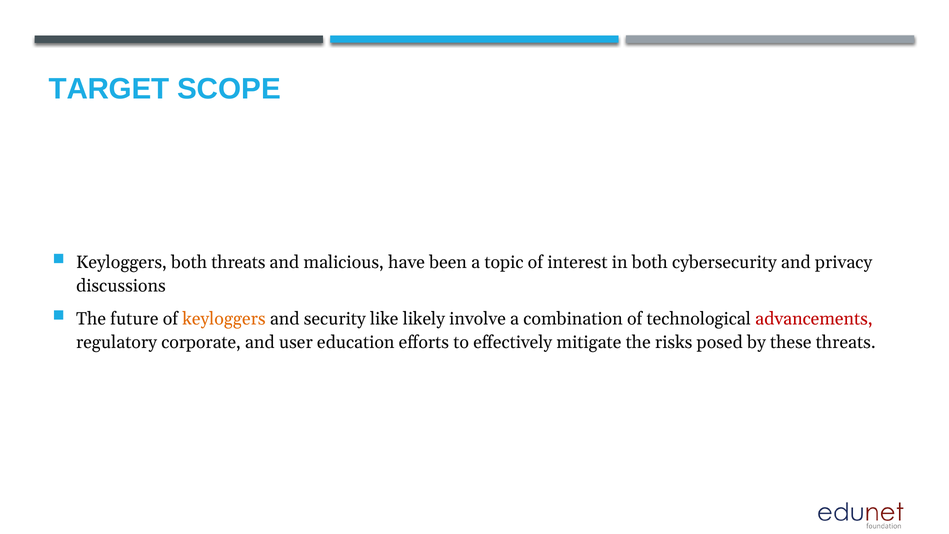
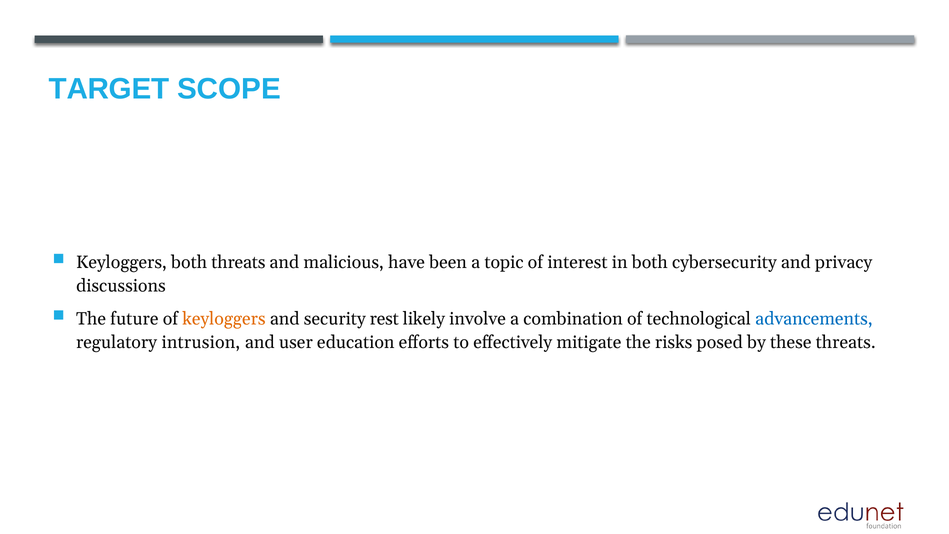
like: like -> rest (384, 319)
advancements colour: red -> blue (814, 319)
corporate: corporate -> intrusion (201, 342)
